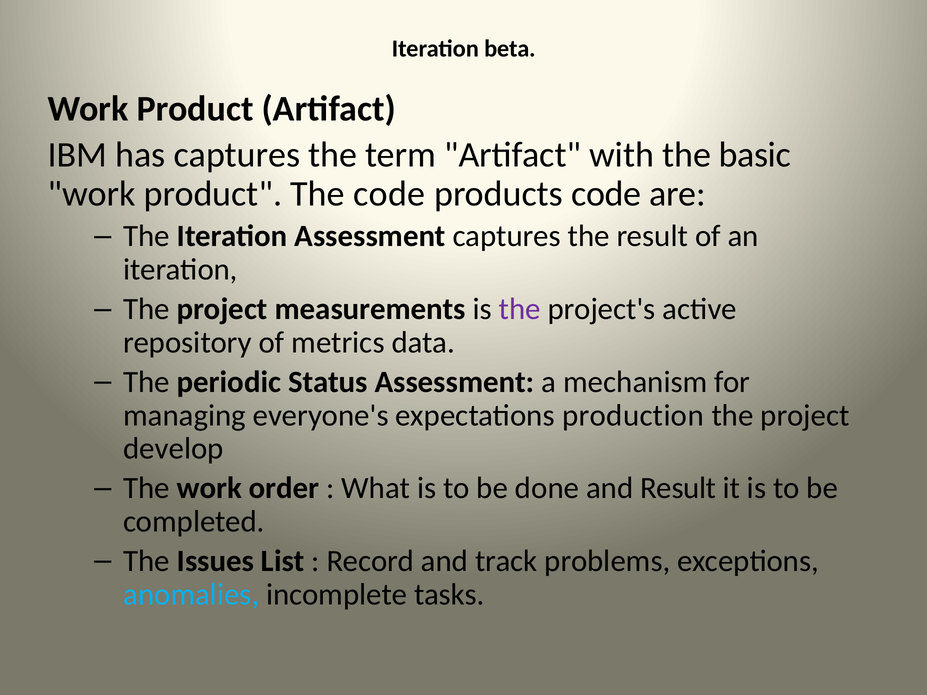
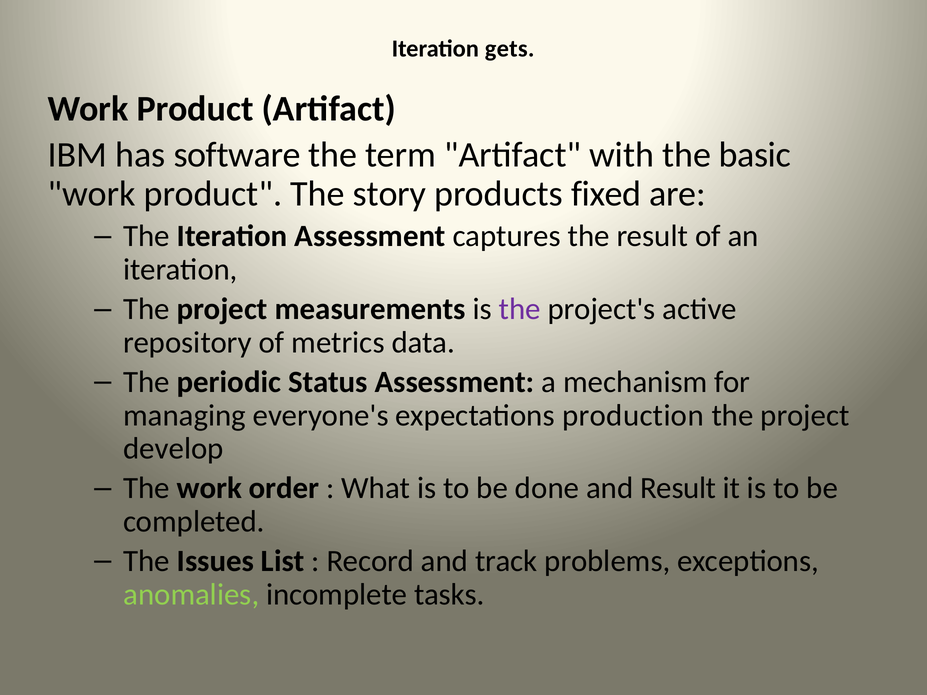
beta: beta -> gets (510, 49)
has captures: captures -> software (237, 155)
The code: code -> story (389, 194)
products code: code -> fixed (606, 194)
anomalies colour: light blue -> light green (191, 595)
